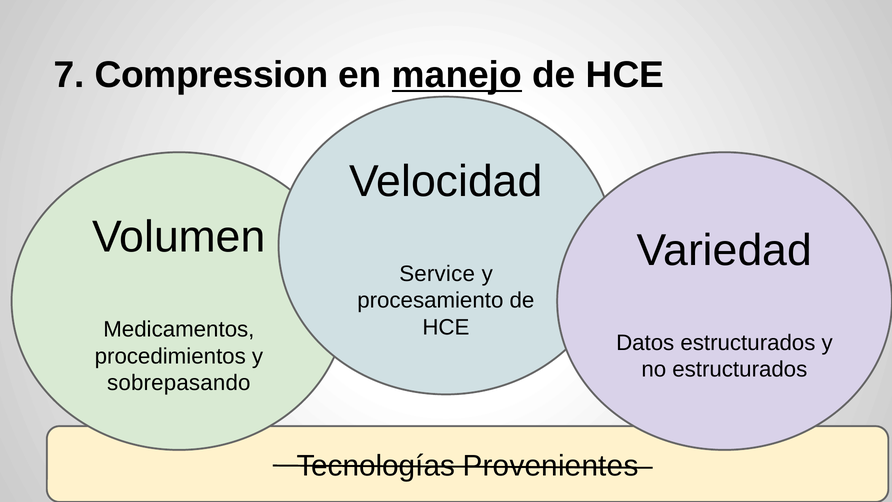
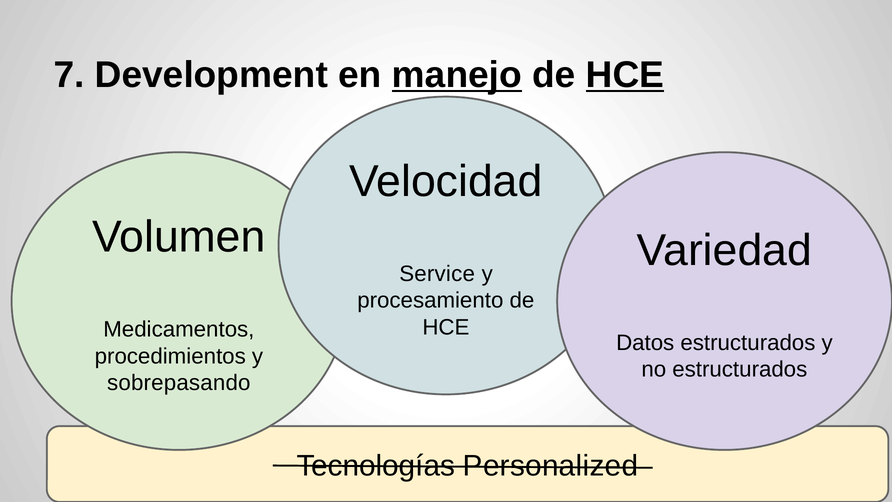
Compression: Compression -> Development (211, 75)
HCE underline: none -> present (625, 75)
Provenientes: Provenientes -> Personalized (551, 466)
